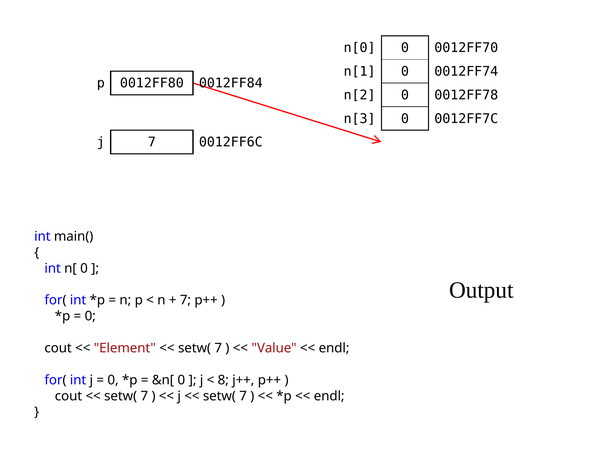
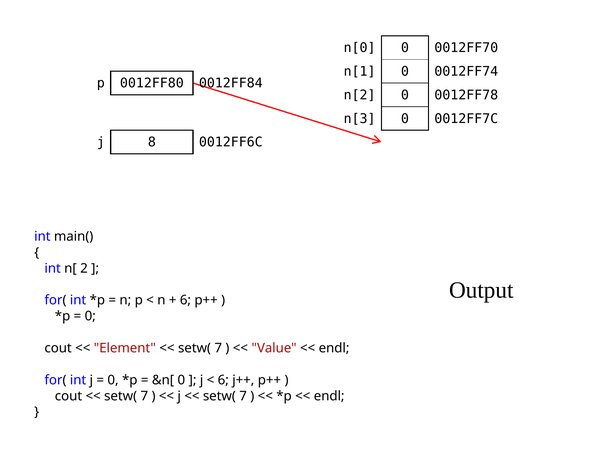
j 7: 7 -> 8 (152, 142)
n[ 0: 0 -> 2 (84, 268)
7: 7 -> 6 (185, 300)
8: 8 -> 6 (223, 380)
